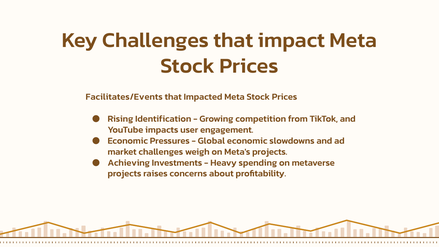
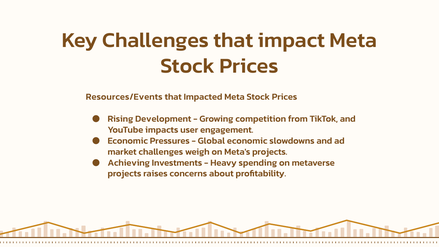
Facilitates/Events: Facilitates/Events -> Resources/Events (124, 97)
Identification: Identification -> Development (163, 119)
